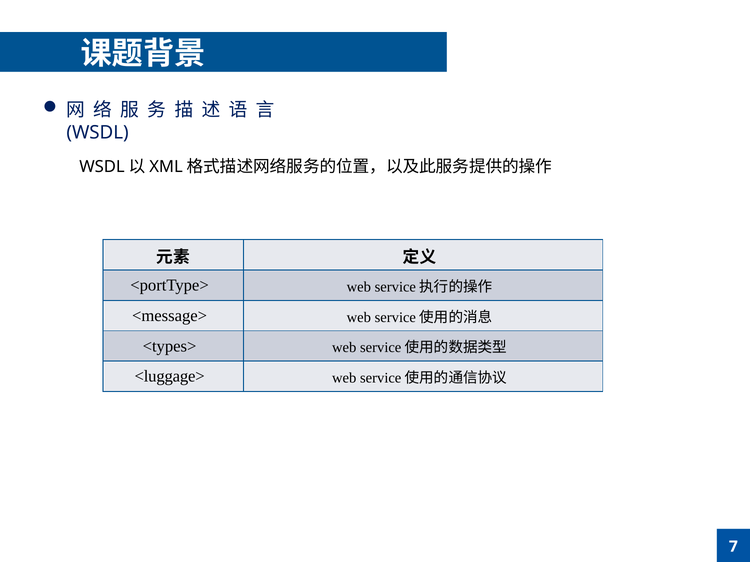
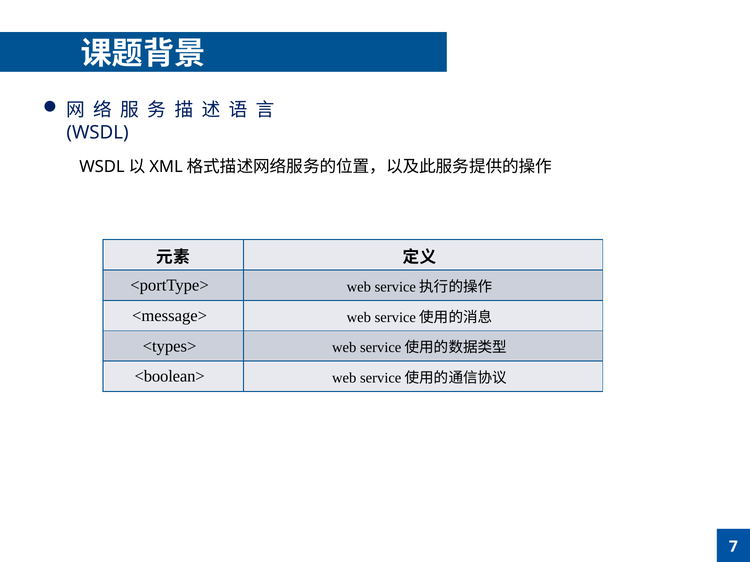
<luggage>: <luggage> -> <boolean> (170, 377)
